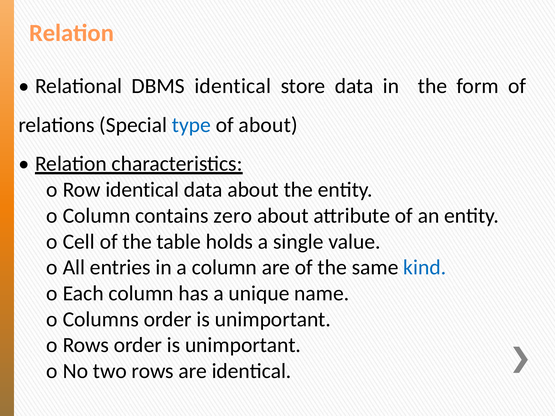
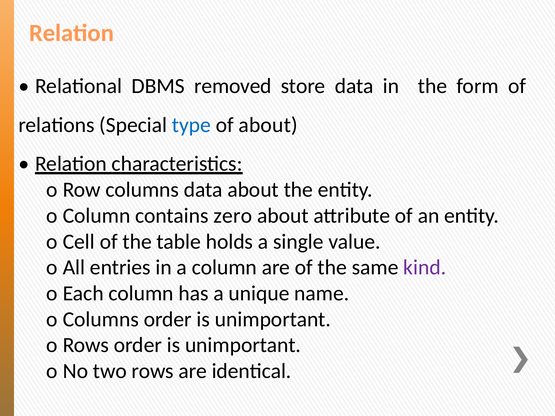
DBMS identical: identical -> removed (233, 86)
identical: identical -> columns (142, 190)
kind colour: blue -> purple (425, 268)
